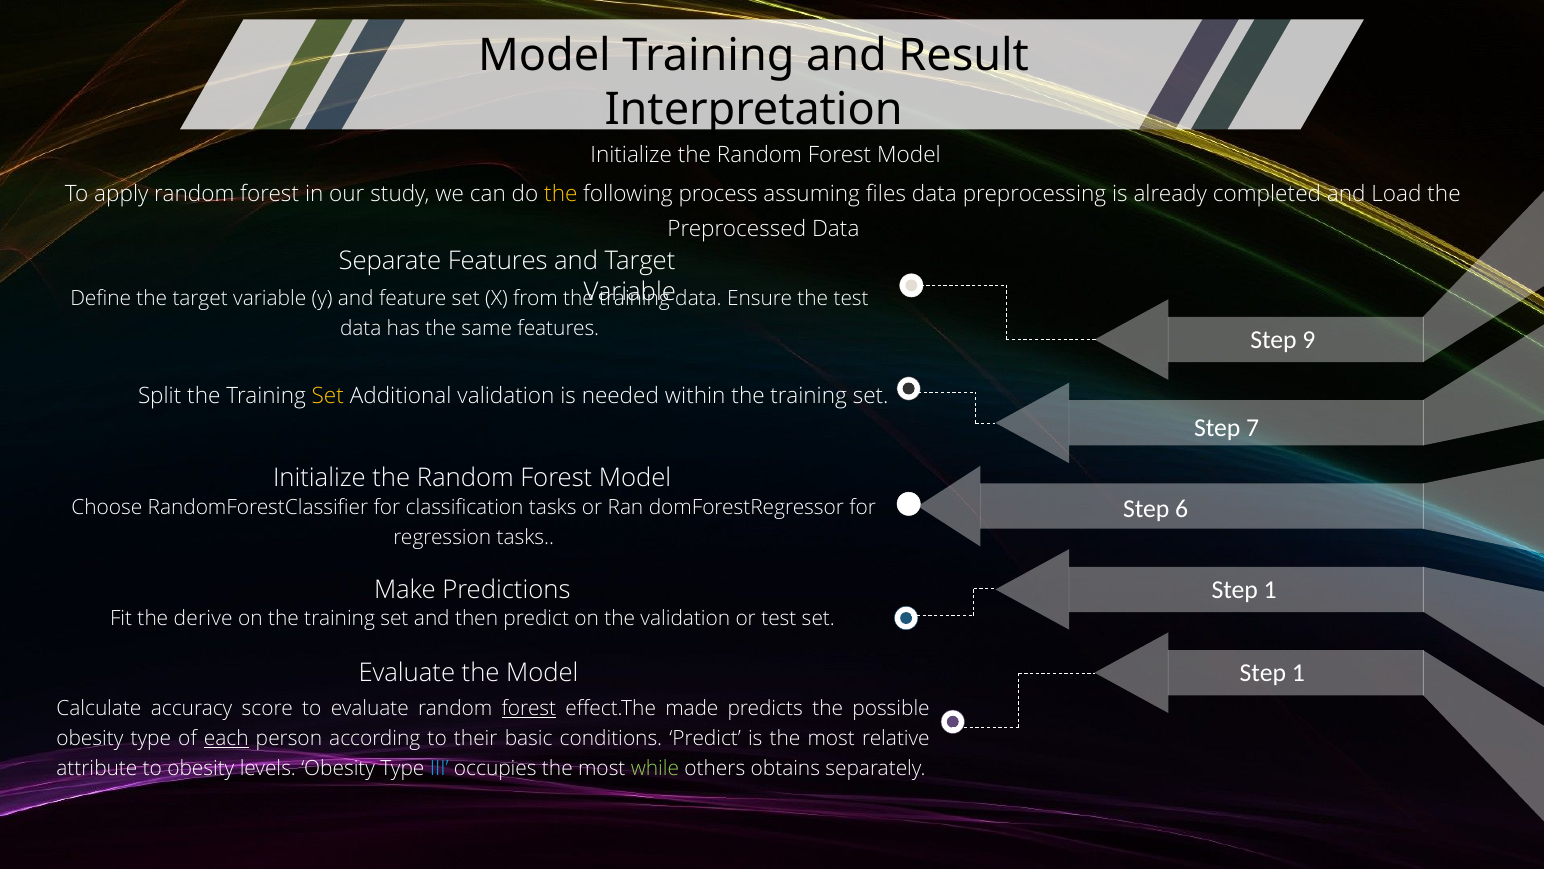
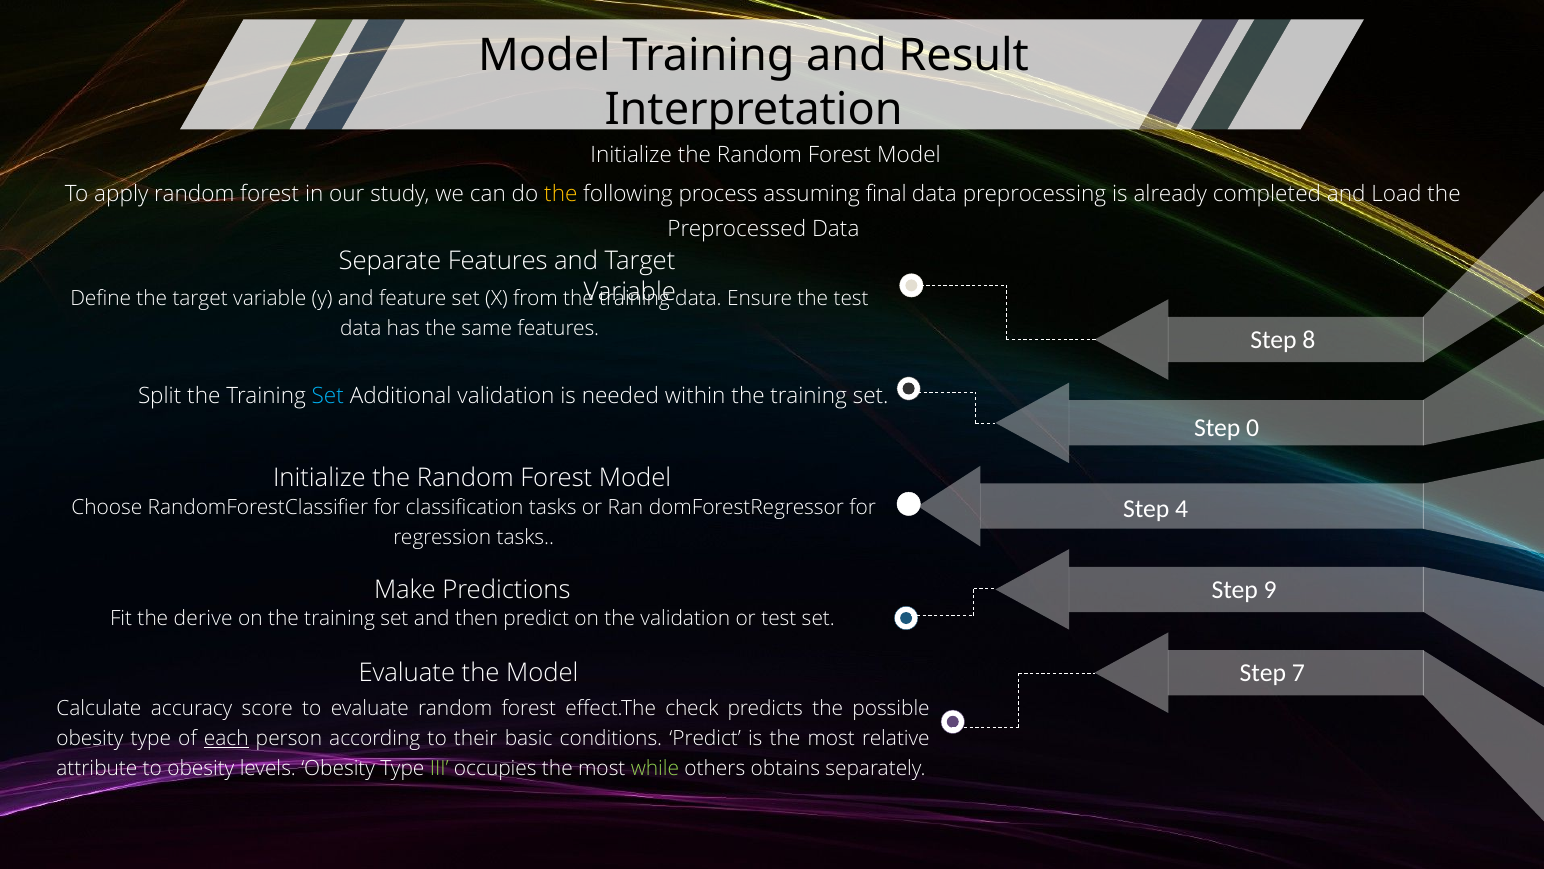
files: files -> final (886, 194)
9: 9 -> 8 (1309, 340)
Set colour: yellow -> light blue (328, 396)
7: 7 -> 0 (1253, 428)
6: 6 -> 4 (1182, 509)
1: 1 -> 9 (1270, 590)
1: 1 -> 7 (1298, 673)
forest underline: present -> none (529, 708)
made: made -> check (692, 708)
III colour: light blue -> light green (439, 769)
